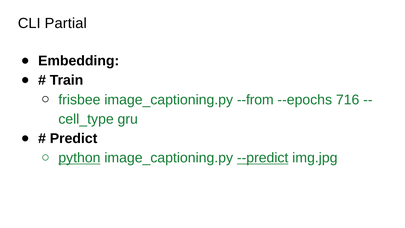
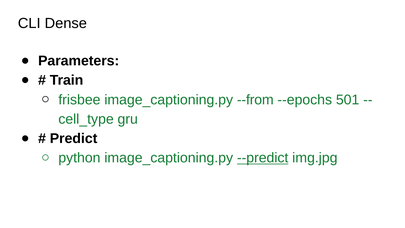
Partial: Partial -> Dense (66, 23)
Embedding: Embedding -> Parameters (79, 61)
716: 716 -> 501 (348, 100)
python underline: present -> none (79, 158)
